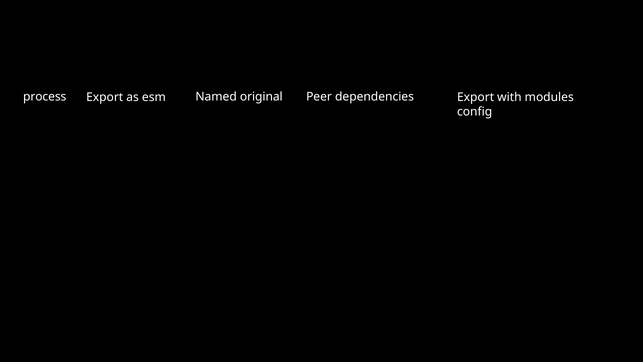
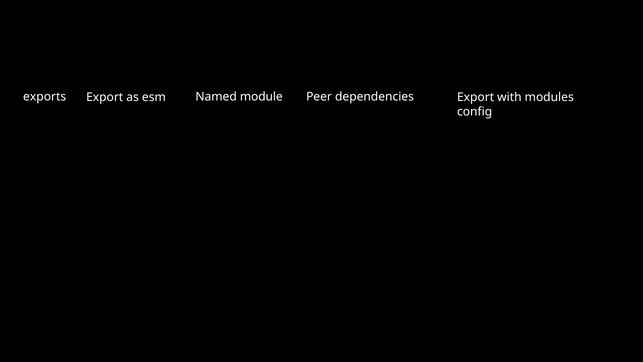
original: original -> module (261, 97)
process: process -> exports (45, 97)
